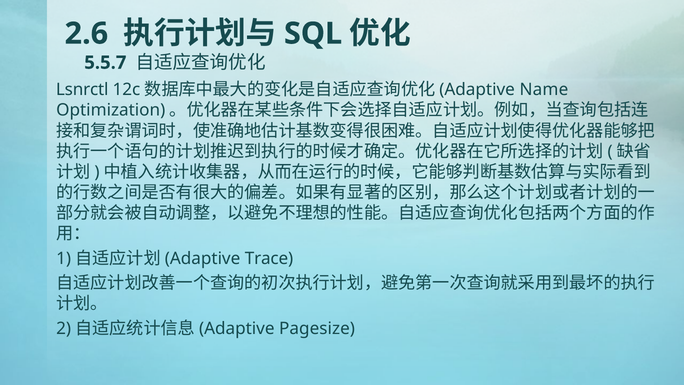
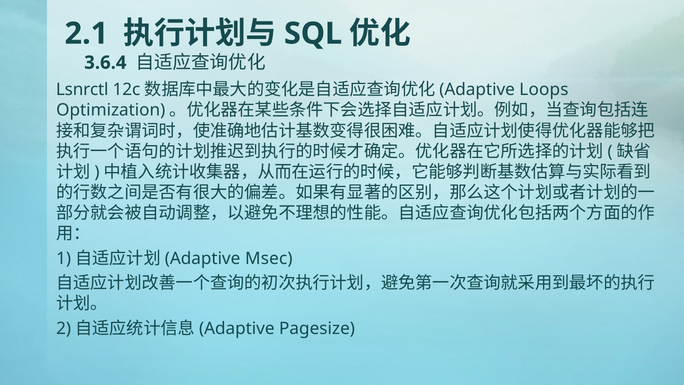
2.6: 2.6 -> 2.1 (86, 34)
5.5.7: 5.5.7 -> 3.6.4 (105, 63)
Name: Name -> Loops (544, 90)
Trace: Trace -> Msec (269, 258)
